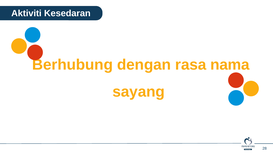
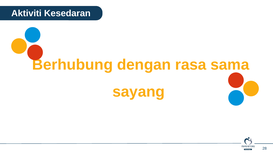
nama: nama -> sama (230, 65)
